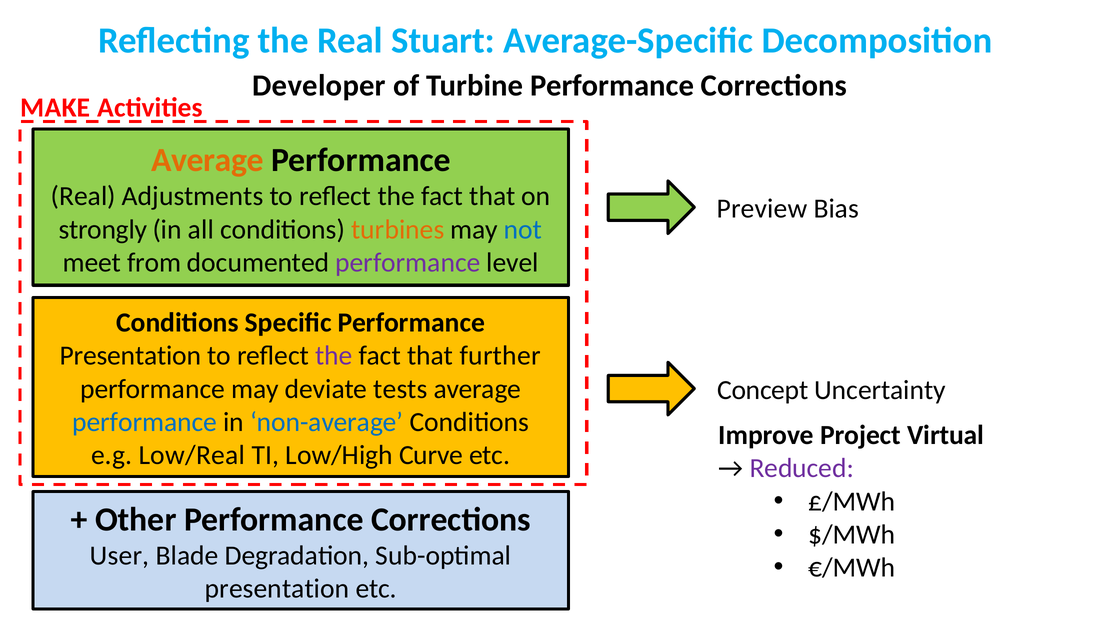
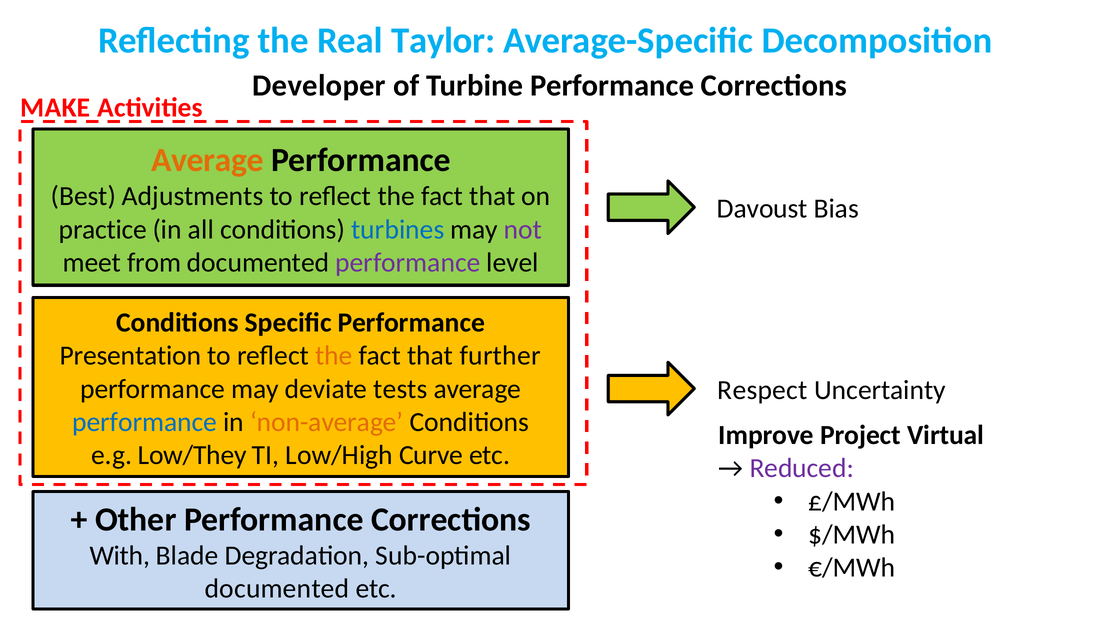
Stuart: Stuart -> Taylor (443, 41)
Real: Real -> Best (83, 196)
Preview: Preview -> Davoust (762, 209)
strongly: strongly -> practice (103, 229)
turbines colour: orange -> blue (398, 229)
not colour: blue -> purple (523, 229)
the colour: purple -> orange (334, 356)
Concept: Concept -> Respect (762, 390)
non-average colour: blue -> orange (327, 422)
Low/Real: Low/Real -> Low/They (192, 455)
User: User -> With (120, 556)
presentation: presentation -> documented (277, 589)
